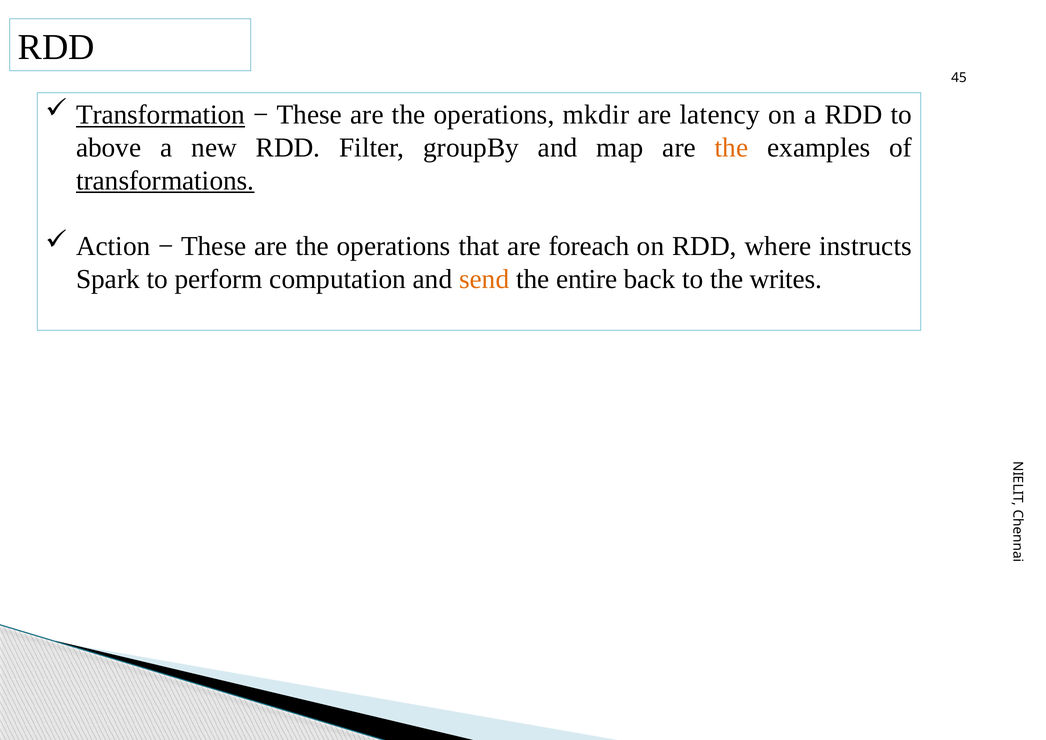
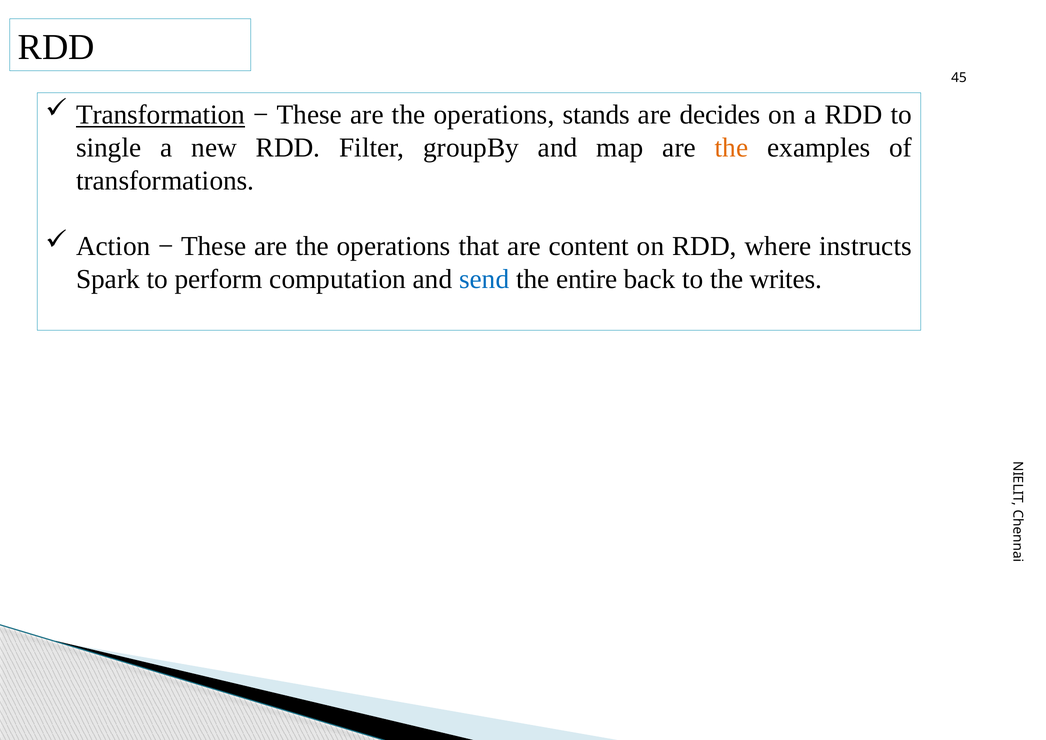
mkdir: mkdir -> stands (596, 115)
latency: latency -> decides (720, 115)
above: above -> single (109, 148)
transformations underline: present -> none (165, 180)
foreach: foreach -> content (589, 246)
send colour: orange -> blue (484, 279)
